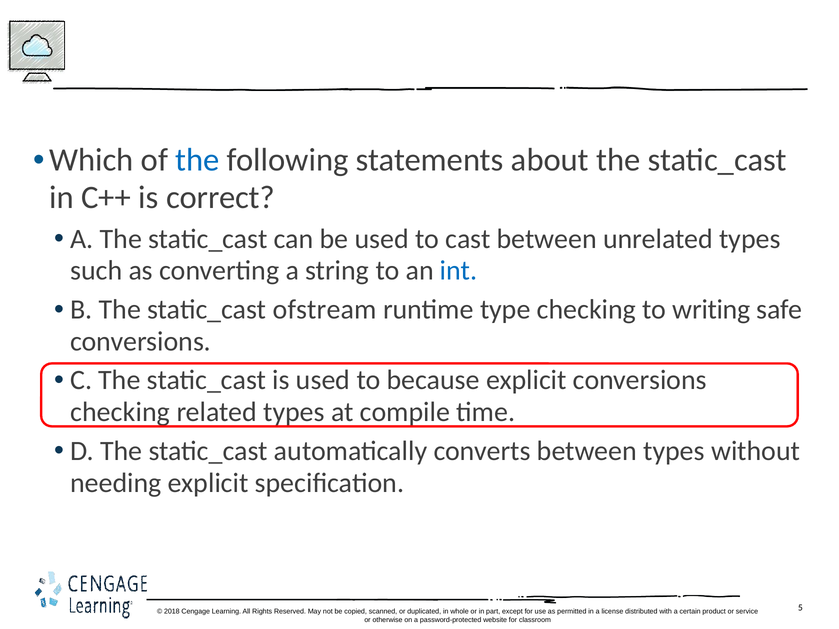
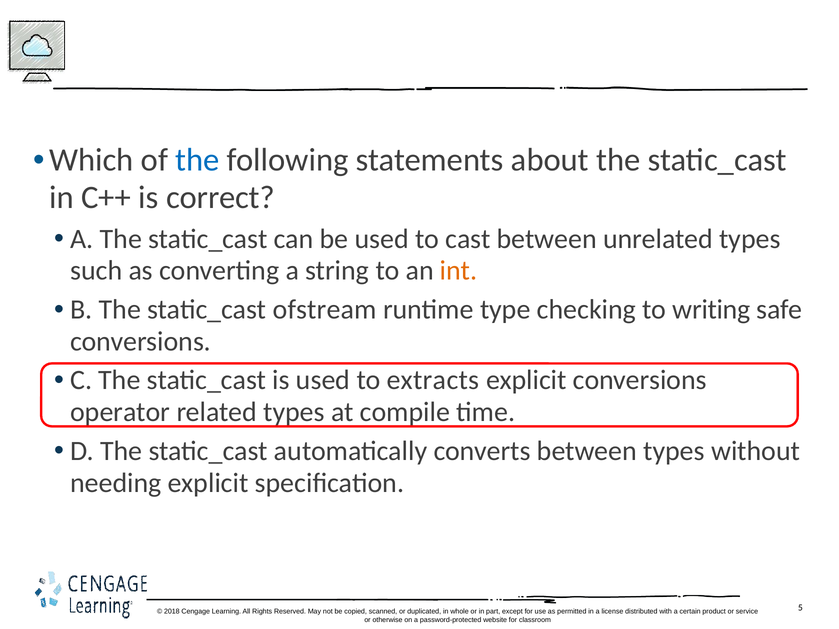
int colour: blue -> orange (459, 271)
because: because -> extracts (433, 380)
checking: checking -> operator (120, 412)
